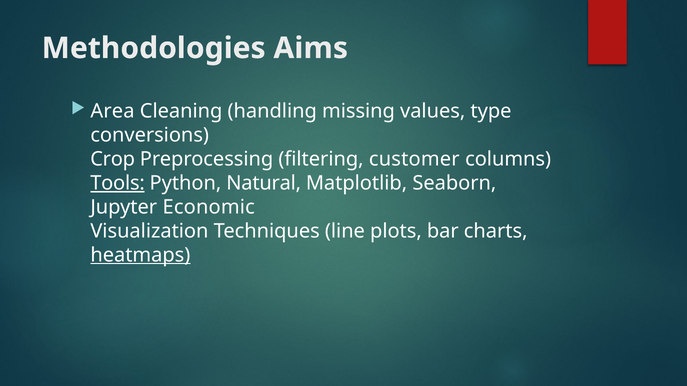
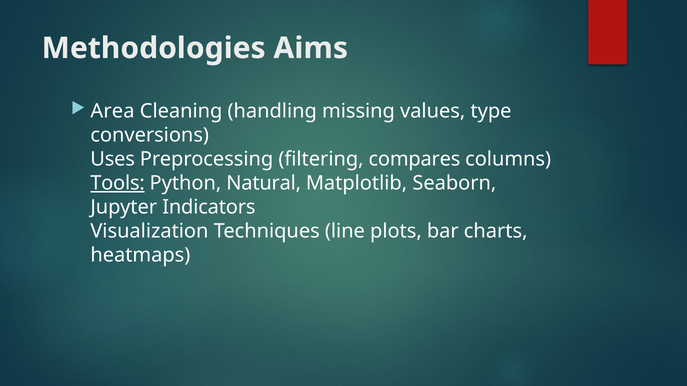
Crop: Crop -> Uses (113, 159)
customer: customer -> compares (414, 159)
Economic: Economic -> Indicators (209, 207)
heatmaps underline: present -> none (140, 255)
